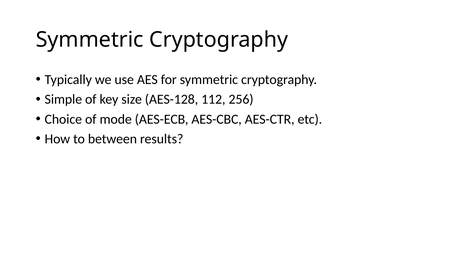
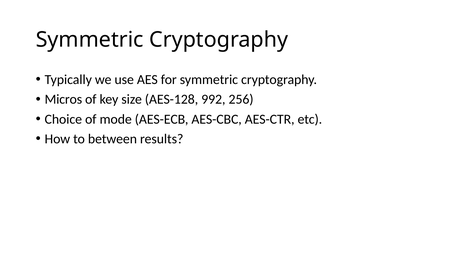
Simple: Simple -> Micros (63, 99)
112: 112 -> 992 (213, 99)
